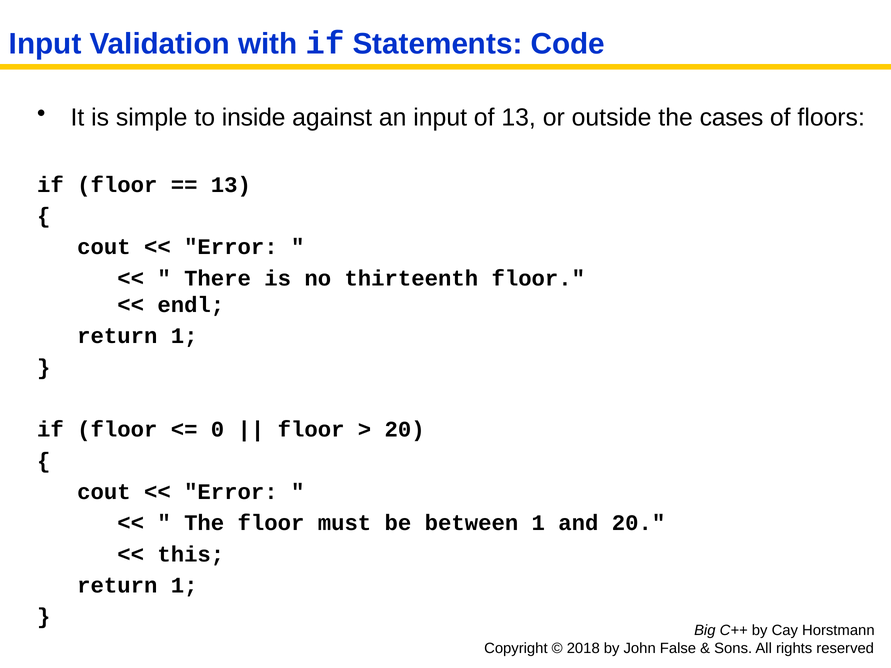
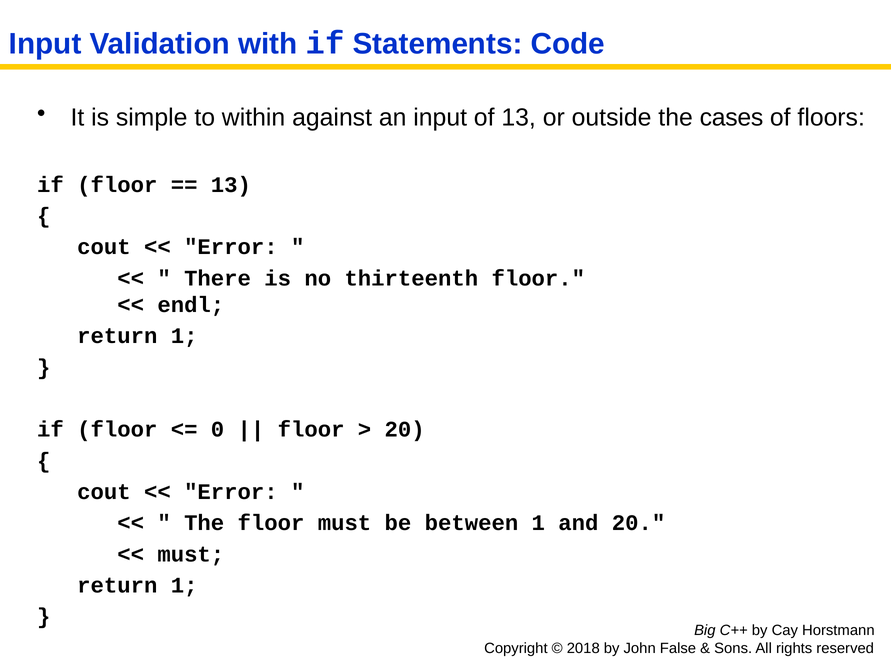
inside: inside -> within (254, 118)
this: this -> must (191, 555)
